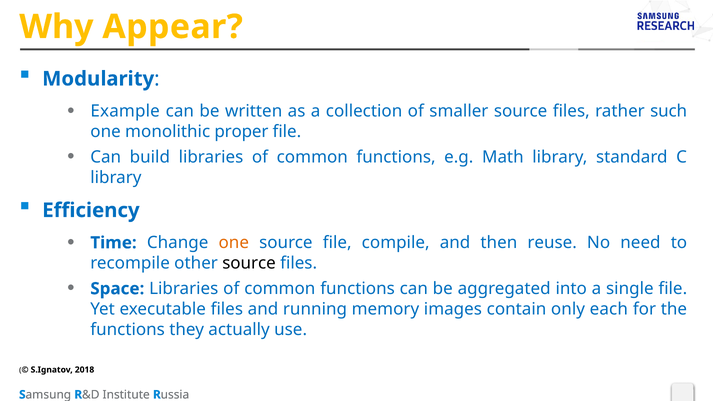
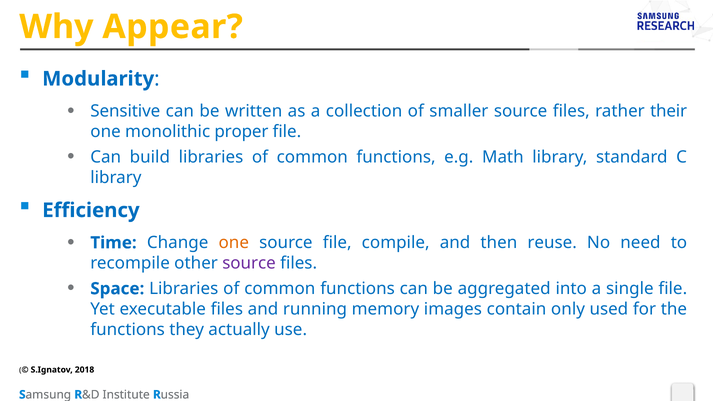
Example: Example -> Sensitive (125, 111)
such: such -> their (669, 111)
source colour: black -> purple (249, 263)
each: each -> used (609, 309)
